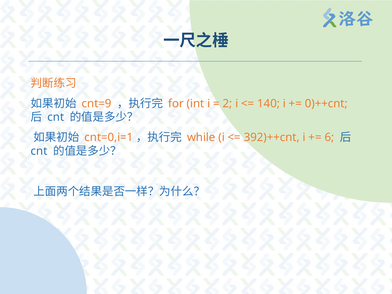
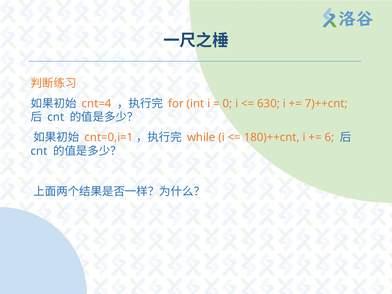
cnt=9: cnt=9 -> cnt=4 (97, 103)
2: 2 -> 0 (227, 103)
140: 140 -> 630 (269, 103)
0)++cnt: 0)++cnt -> 7)++cnt (326, 103)
392)++cnt: 392)++cnt -> 180)++cnt (272, 137)
